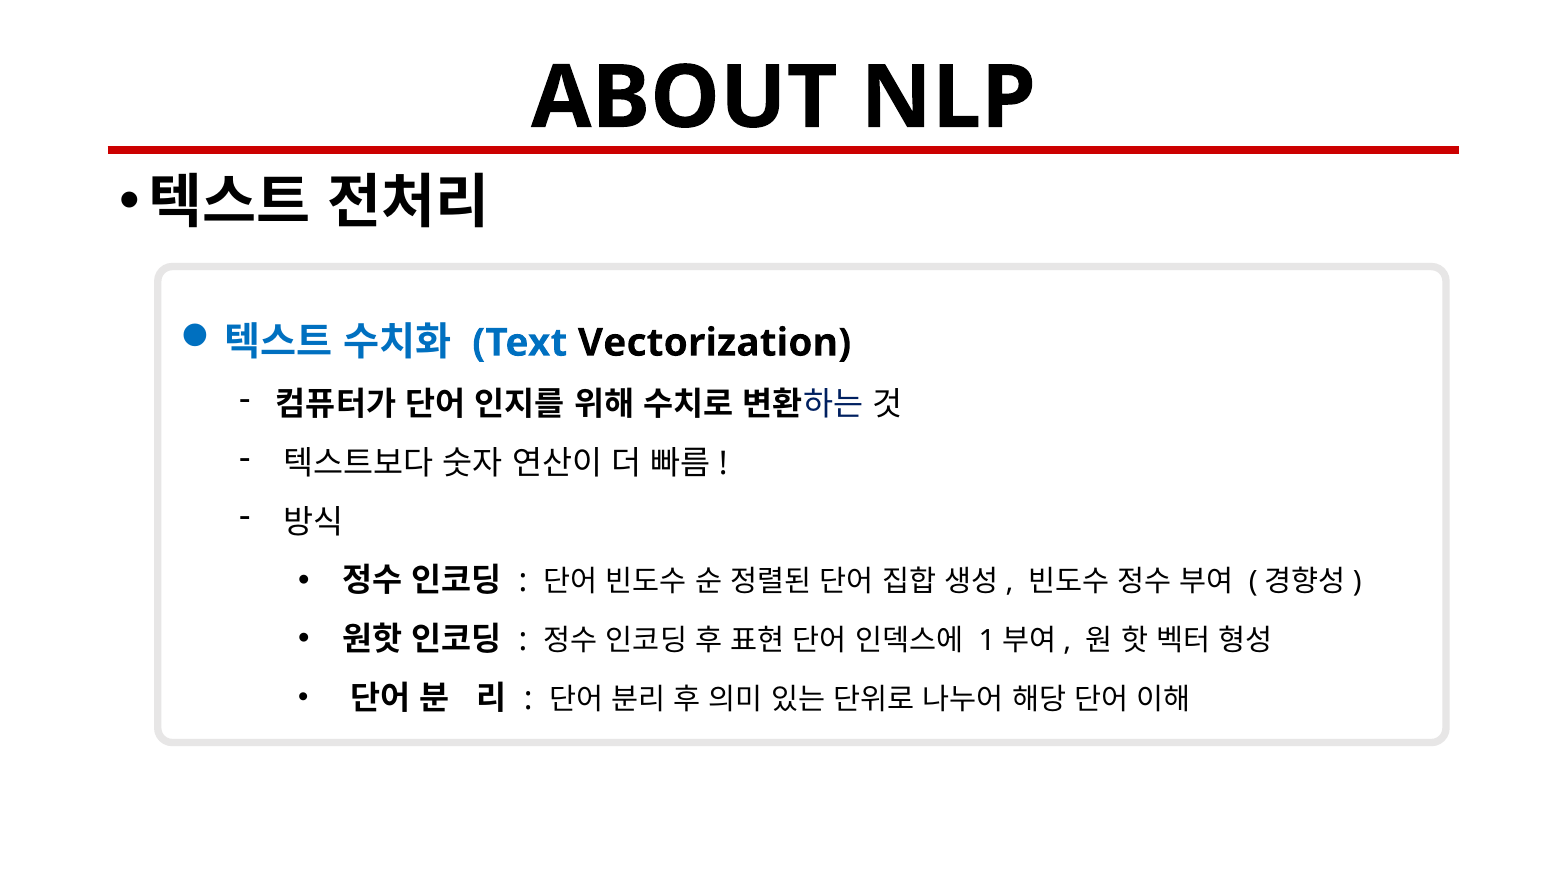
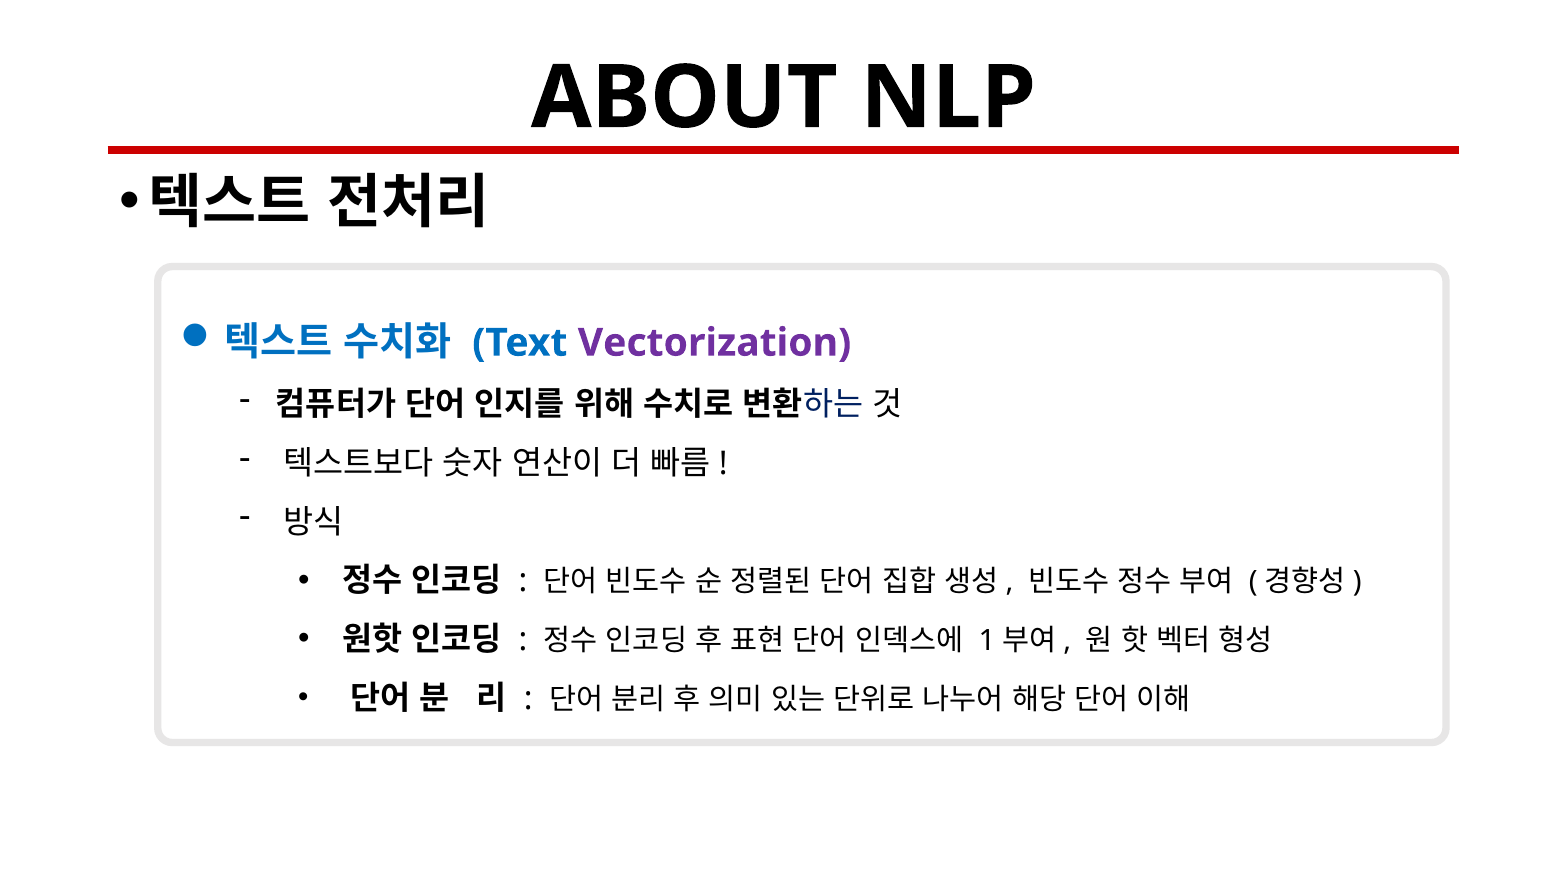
Vectorization colour: black -> purple (715, 343)
